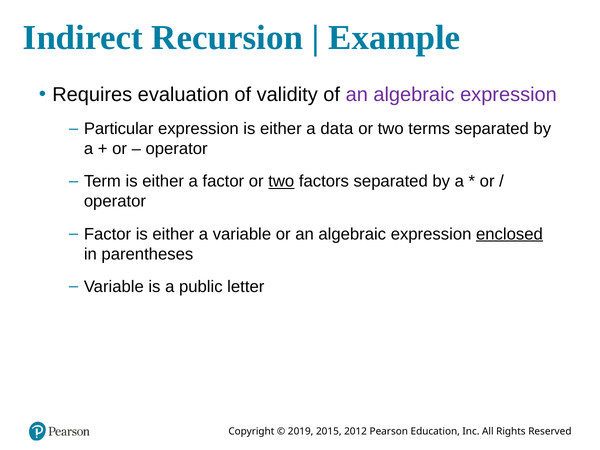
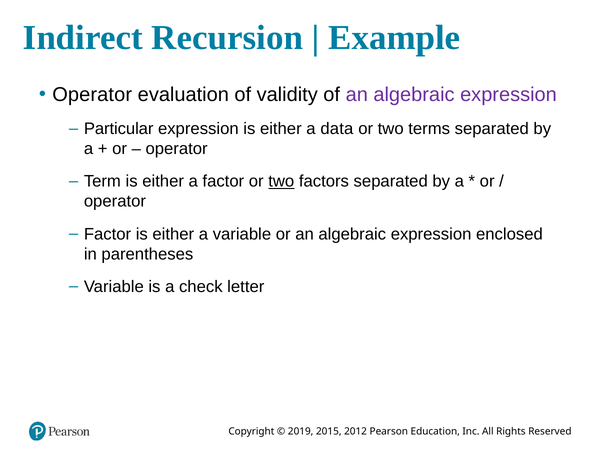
Requires: Requires -> Operator (92, 95)
enclosed underline: present -> none (509, 234)
public: public -> check (201, 287)
